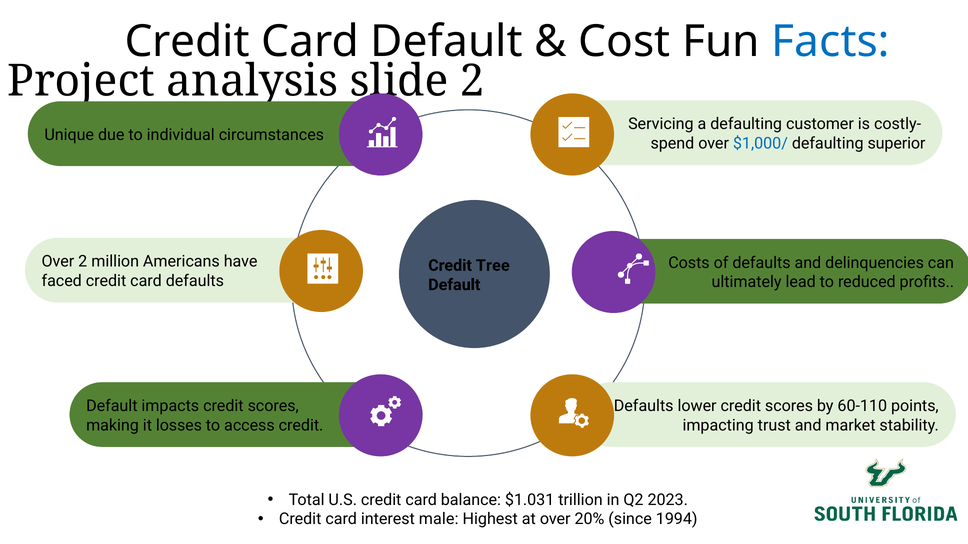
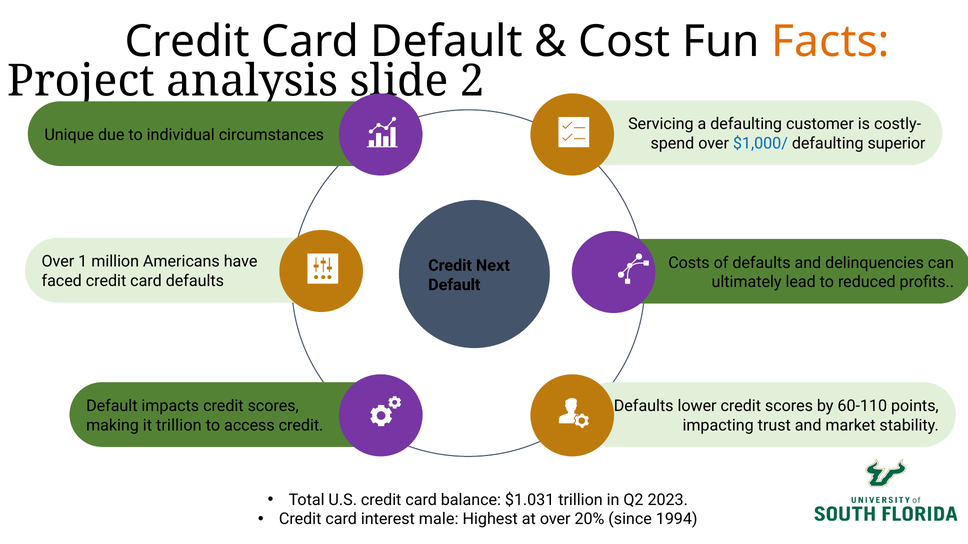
Facts colour: blue -> orange (831, 42)
Over 2: 2 -> 1 (83, 262)
Tree: Tree -> Next (493, 266)
it losses: losses -> trillion (179, 426)
